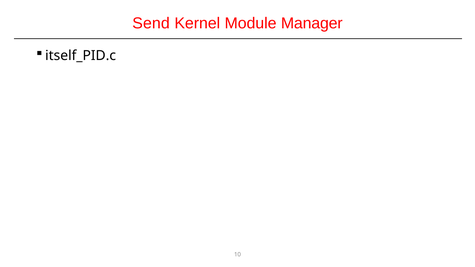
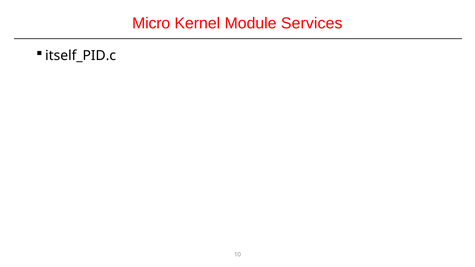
Send: Send -> Micro (151, 23)
Manager: Manager -> Services (312, 23)
